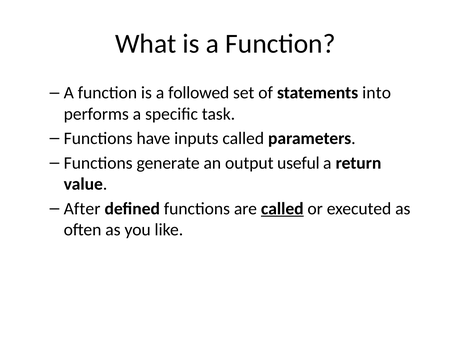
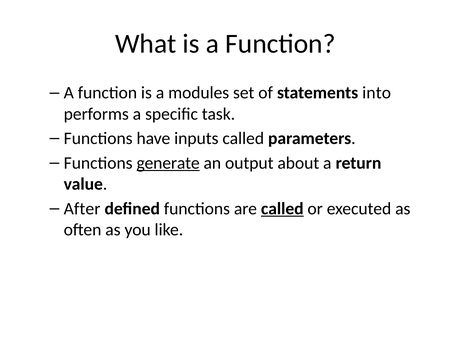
followed: followed -> modules (199, 93)
generate underline: none -> present (168, 163)
useful: useful -> about (298, 163)
